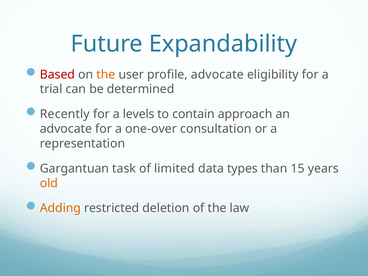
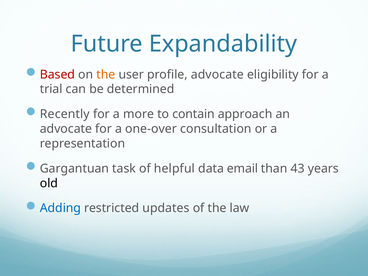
levels: levels -> more (139, 114)
limited: limited -> helpful (174, 169)
types: types -> email (243, 169)
15: 15 -> 43 (298, 169)
old colour: orange -> black (49, 183)
Adding colour: orange -> blue (60, 208)
deletion: deletion -> updates (166, 208)
